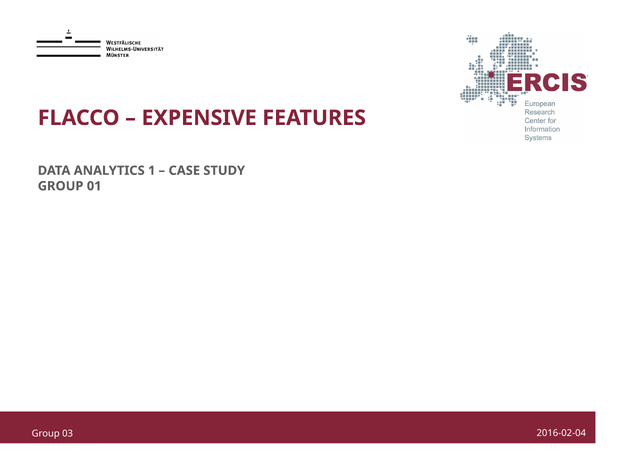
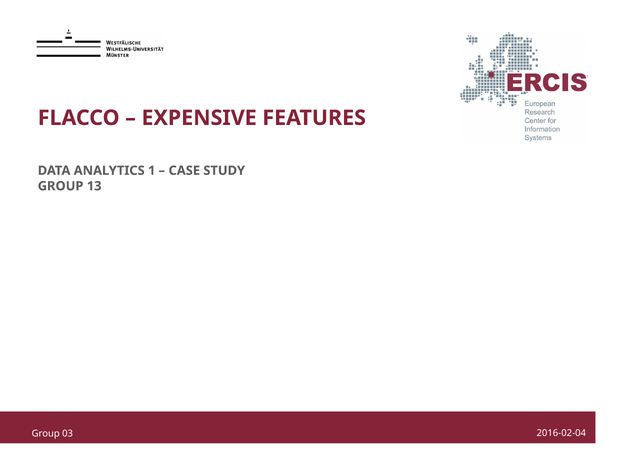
01: 01 -> 13 (94, 186)
